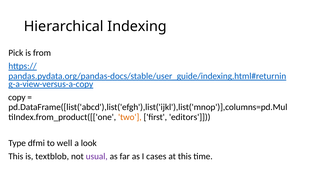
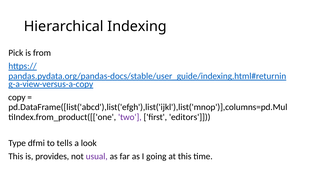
two colour: orange -> purple (130, 117)
well: well -> tells (65, 143)
textblob: textblob -> provides (52, 156)
cases: cases -> going (156, 156)
